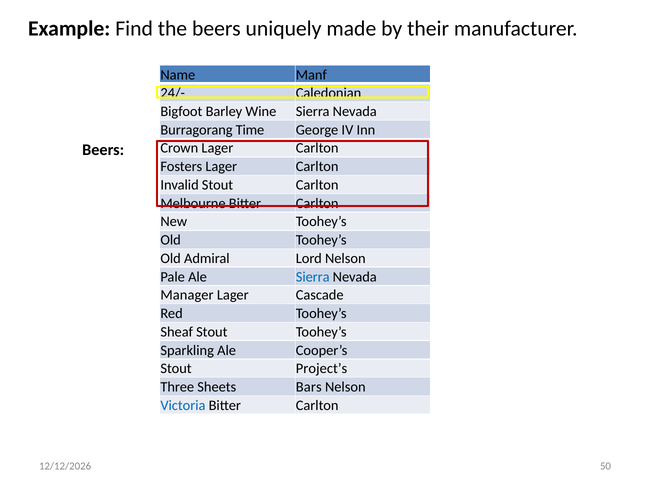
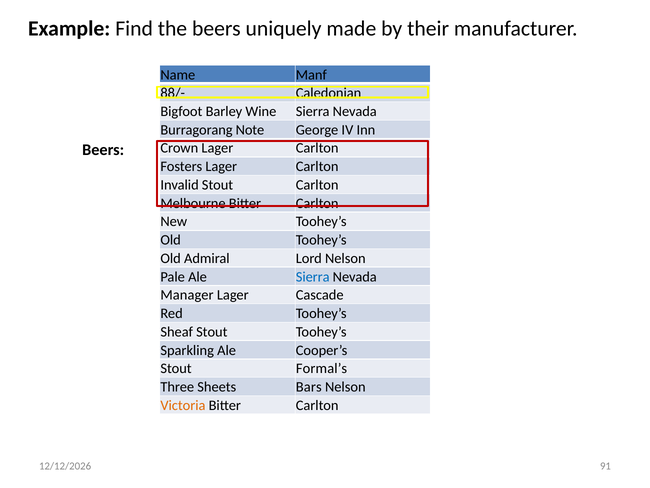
24/-: 24/- -> 88/- (173, 93)
Time: Time -> Note (250, 130)
Project’s: Project’s -> Formal’s (322, 368)
Victoria colour: blue -> orange (183, 405)
50: 50 -> 91 (606, 465)
